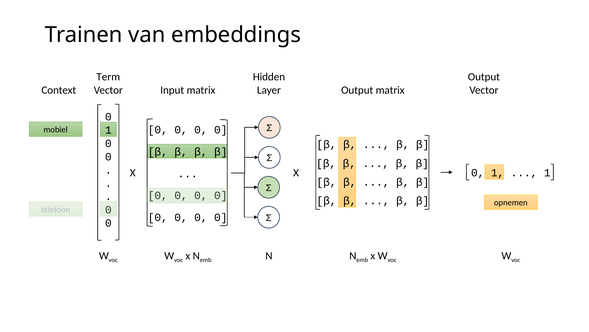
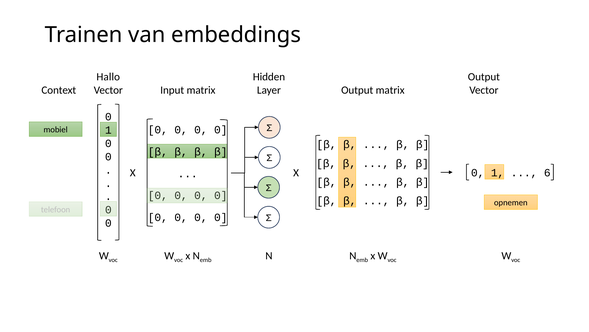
Term: Term -> Hallo (108, 77)
1: 1 -> 6 (547, 172)
